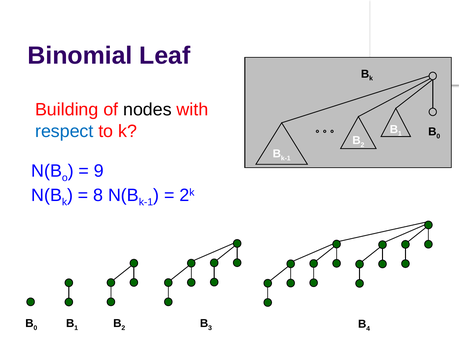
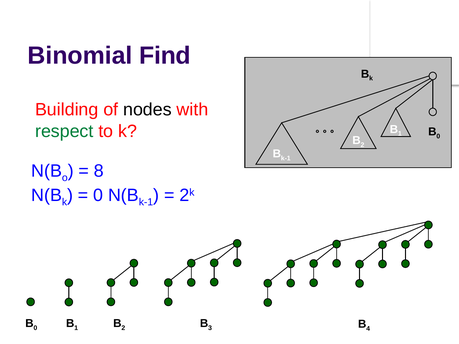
Leaf: Leaf -> Find (165, 56)
respect colour: blue -> green (64, 131)
9: 9 -> 8 (99, 171)
8: 8 -> 0 (98, 195)
